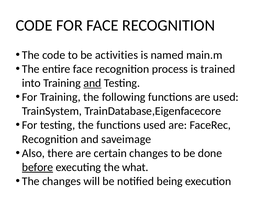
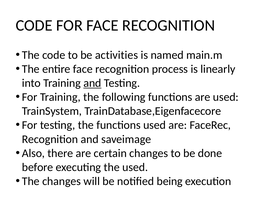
trained: trained -> linearly (218, 69)
before underline: present -> none (38, 167)
the what: what -> used (135, 167)
